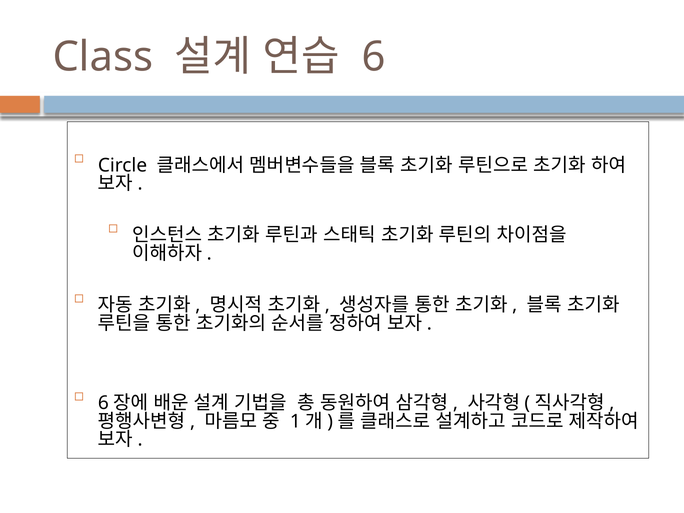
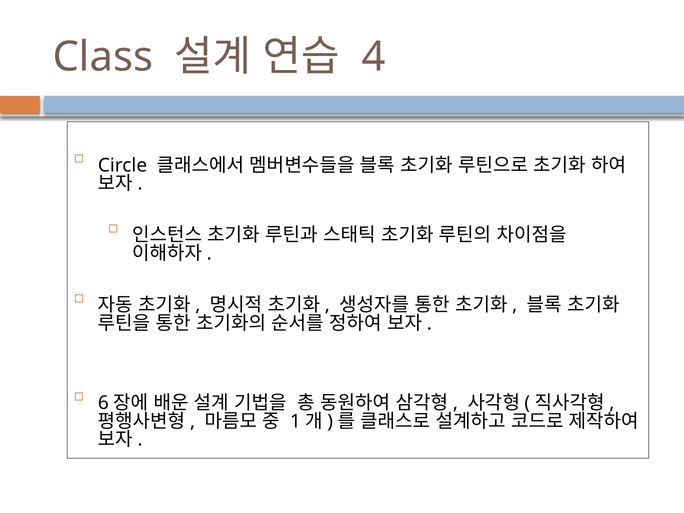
6: 6 -> 4 (374, 57)
